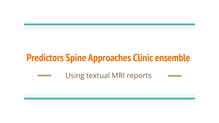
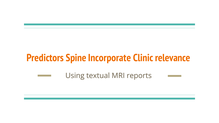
Approaches: Approaches -> Incorporate (110, 58)
ensemble: ensemble -> relevance (173, 58)
